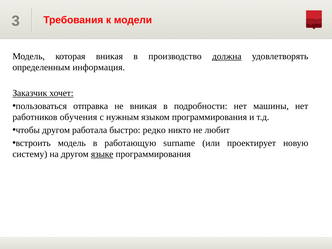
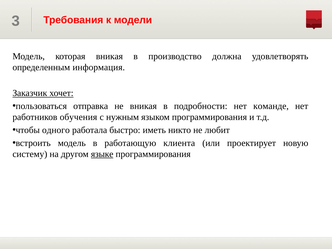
должна underline: present -> none (227, 56)
машины: машины -> команде (271, 106)
чтобы другом: другом -> одного (56, 130)
редко: редко -> иметь (154, 130)
surname: surname -> клиента (179, 143)
